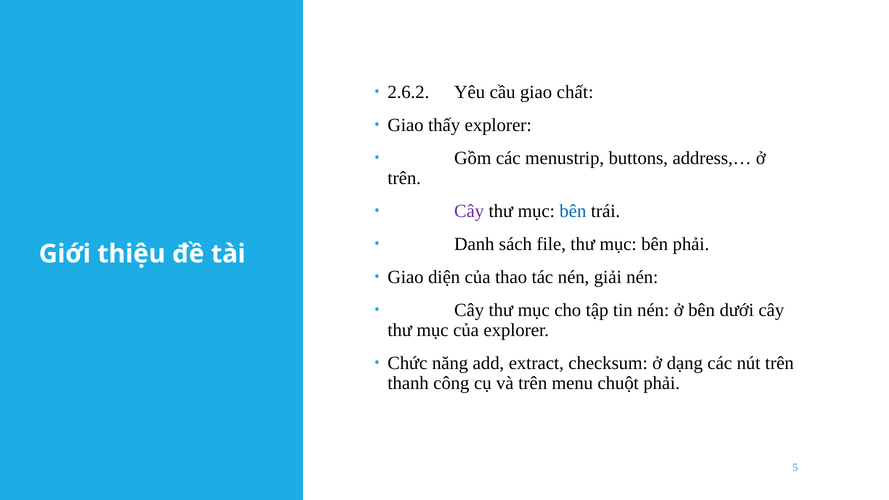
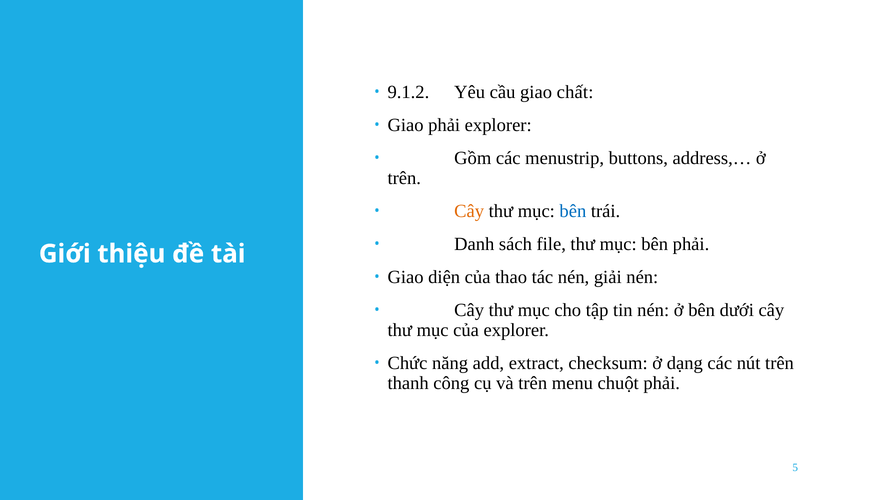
2.6.2: 2.6.2 -> 9.1.2 (408, 92)
Giao thấy: thấy -> phải (444, 125)
Cây colour: purple -> orange (469, 211)
